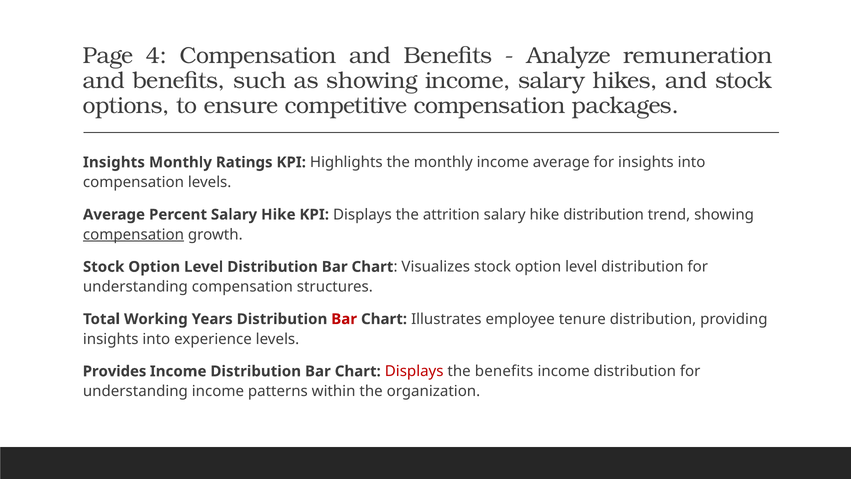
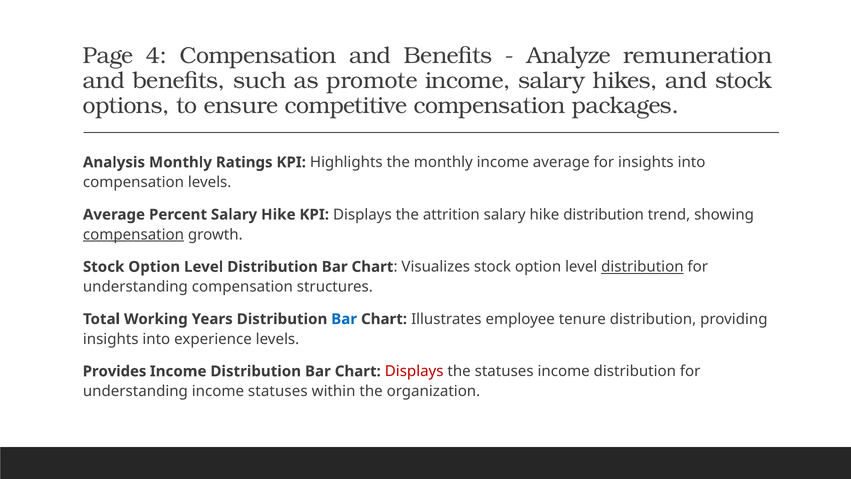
as showing: showing -> promote (372, 81)
Insights: Insights -> Analysis (114, 162)
distribution underline: none -> present (642, 267)
Bar colour: red -> blue (344, 319)
the benefits: benefits -> statuses (504, 371)
income patterns: patterns -> statuses (278, 391)
